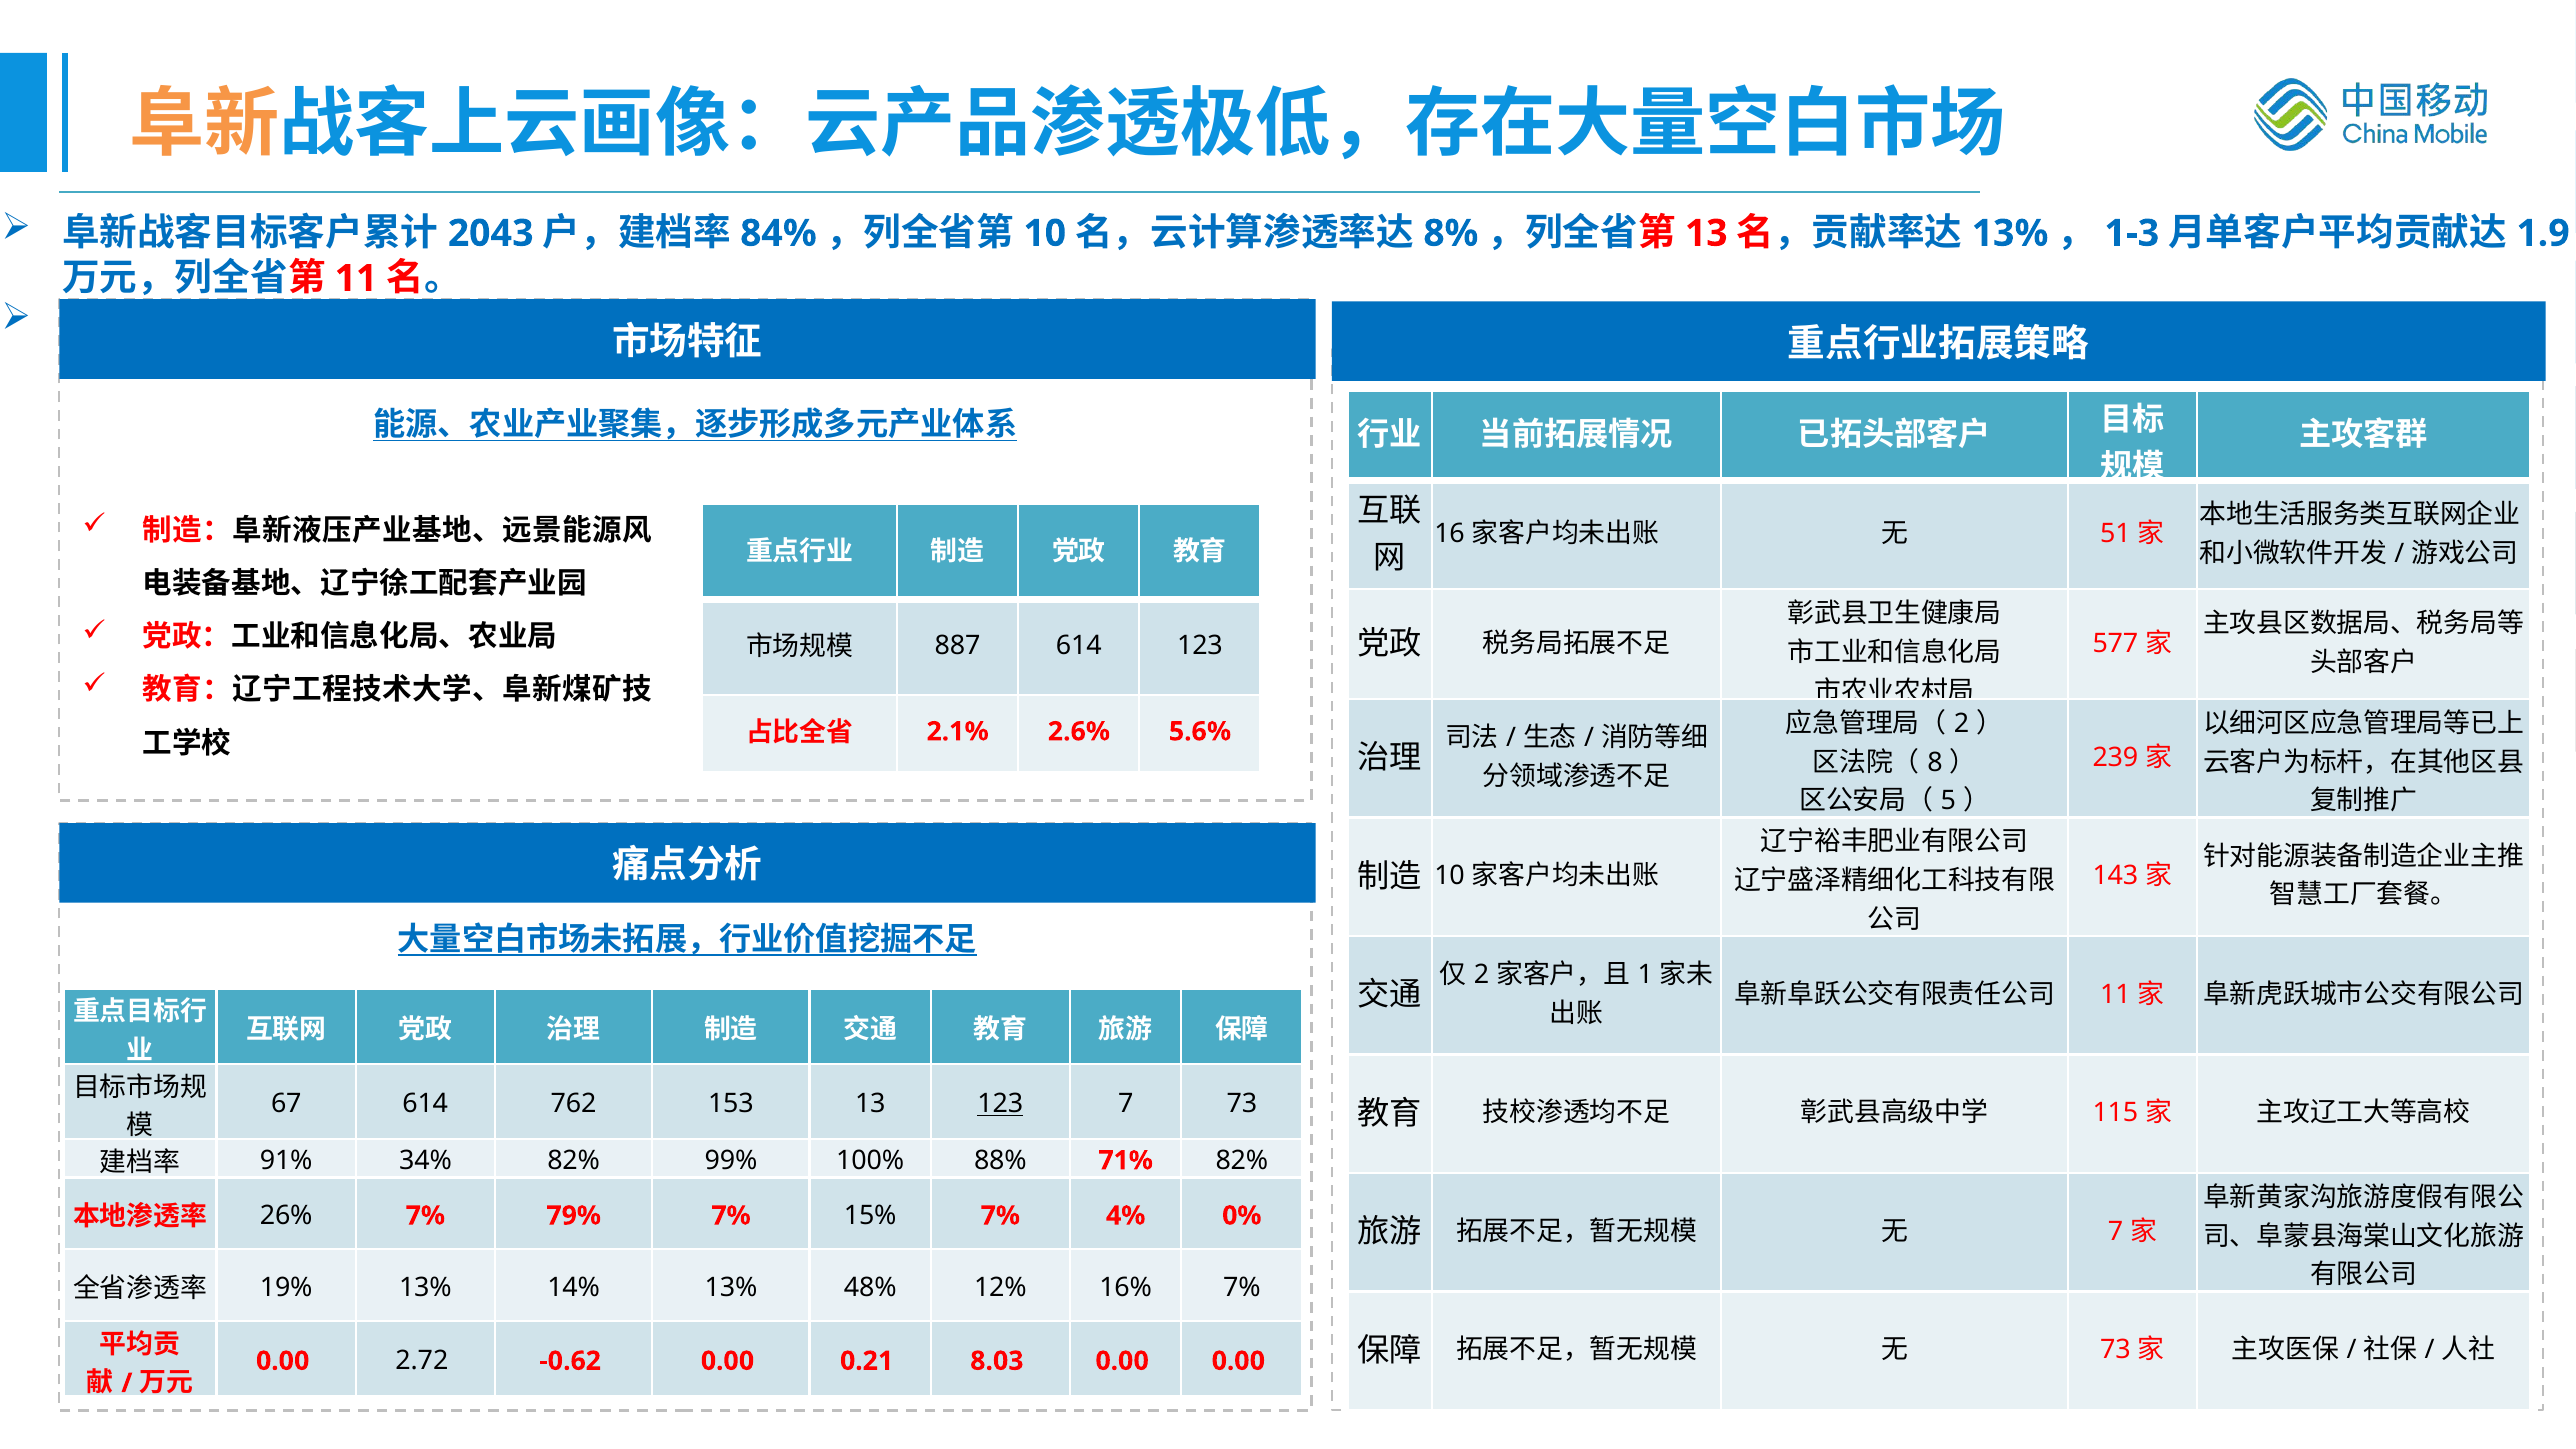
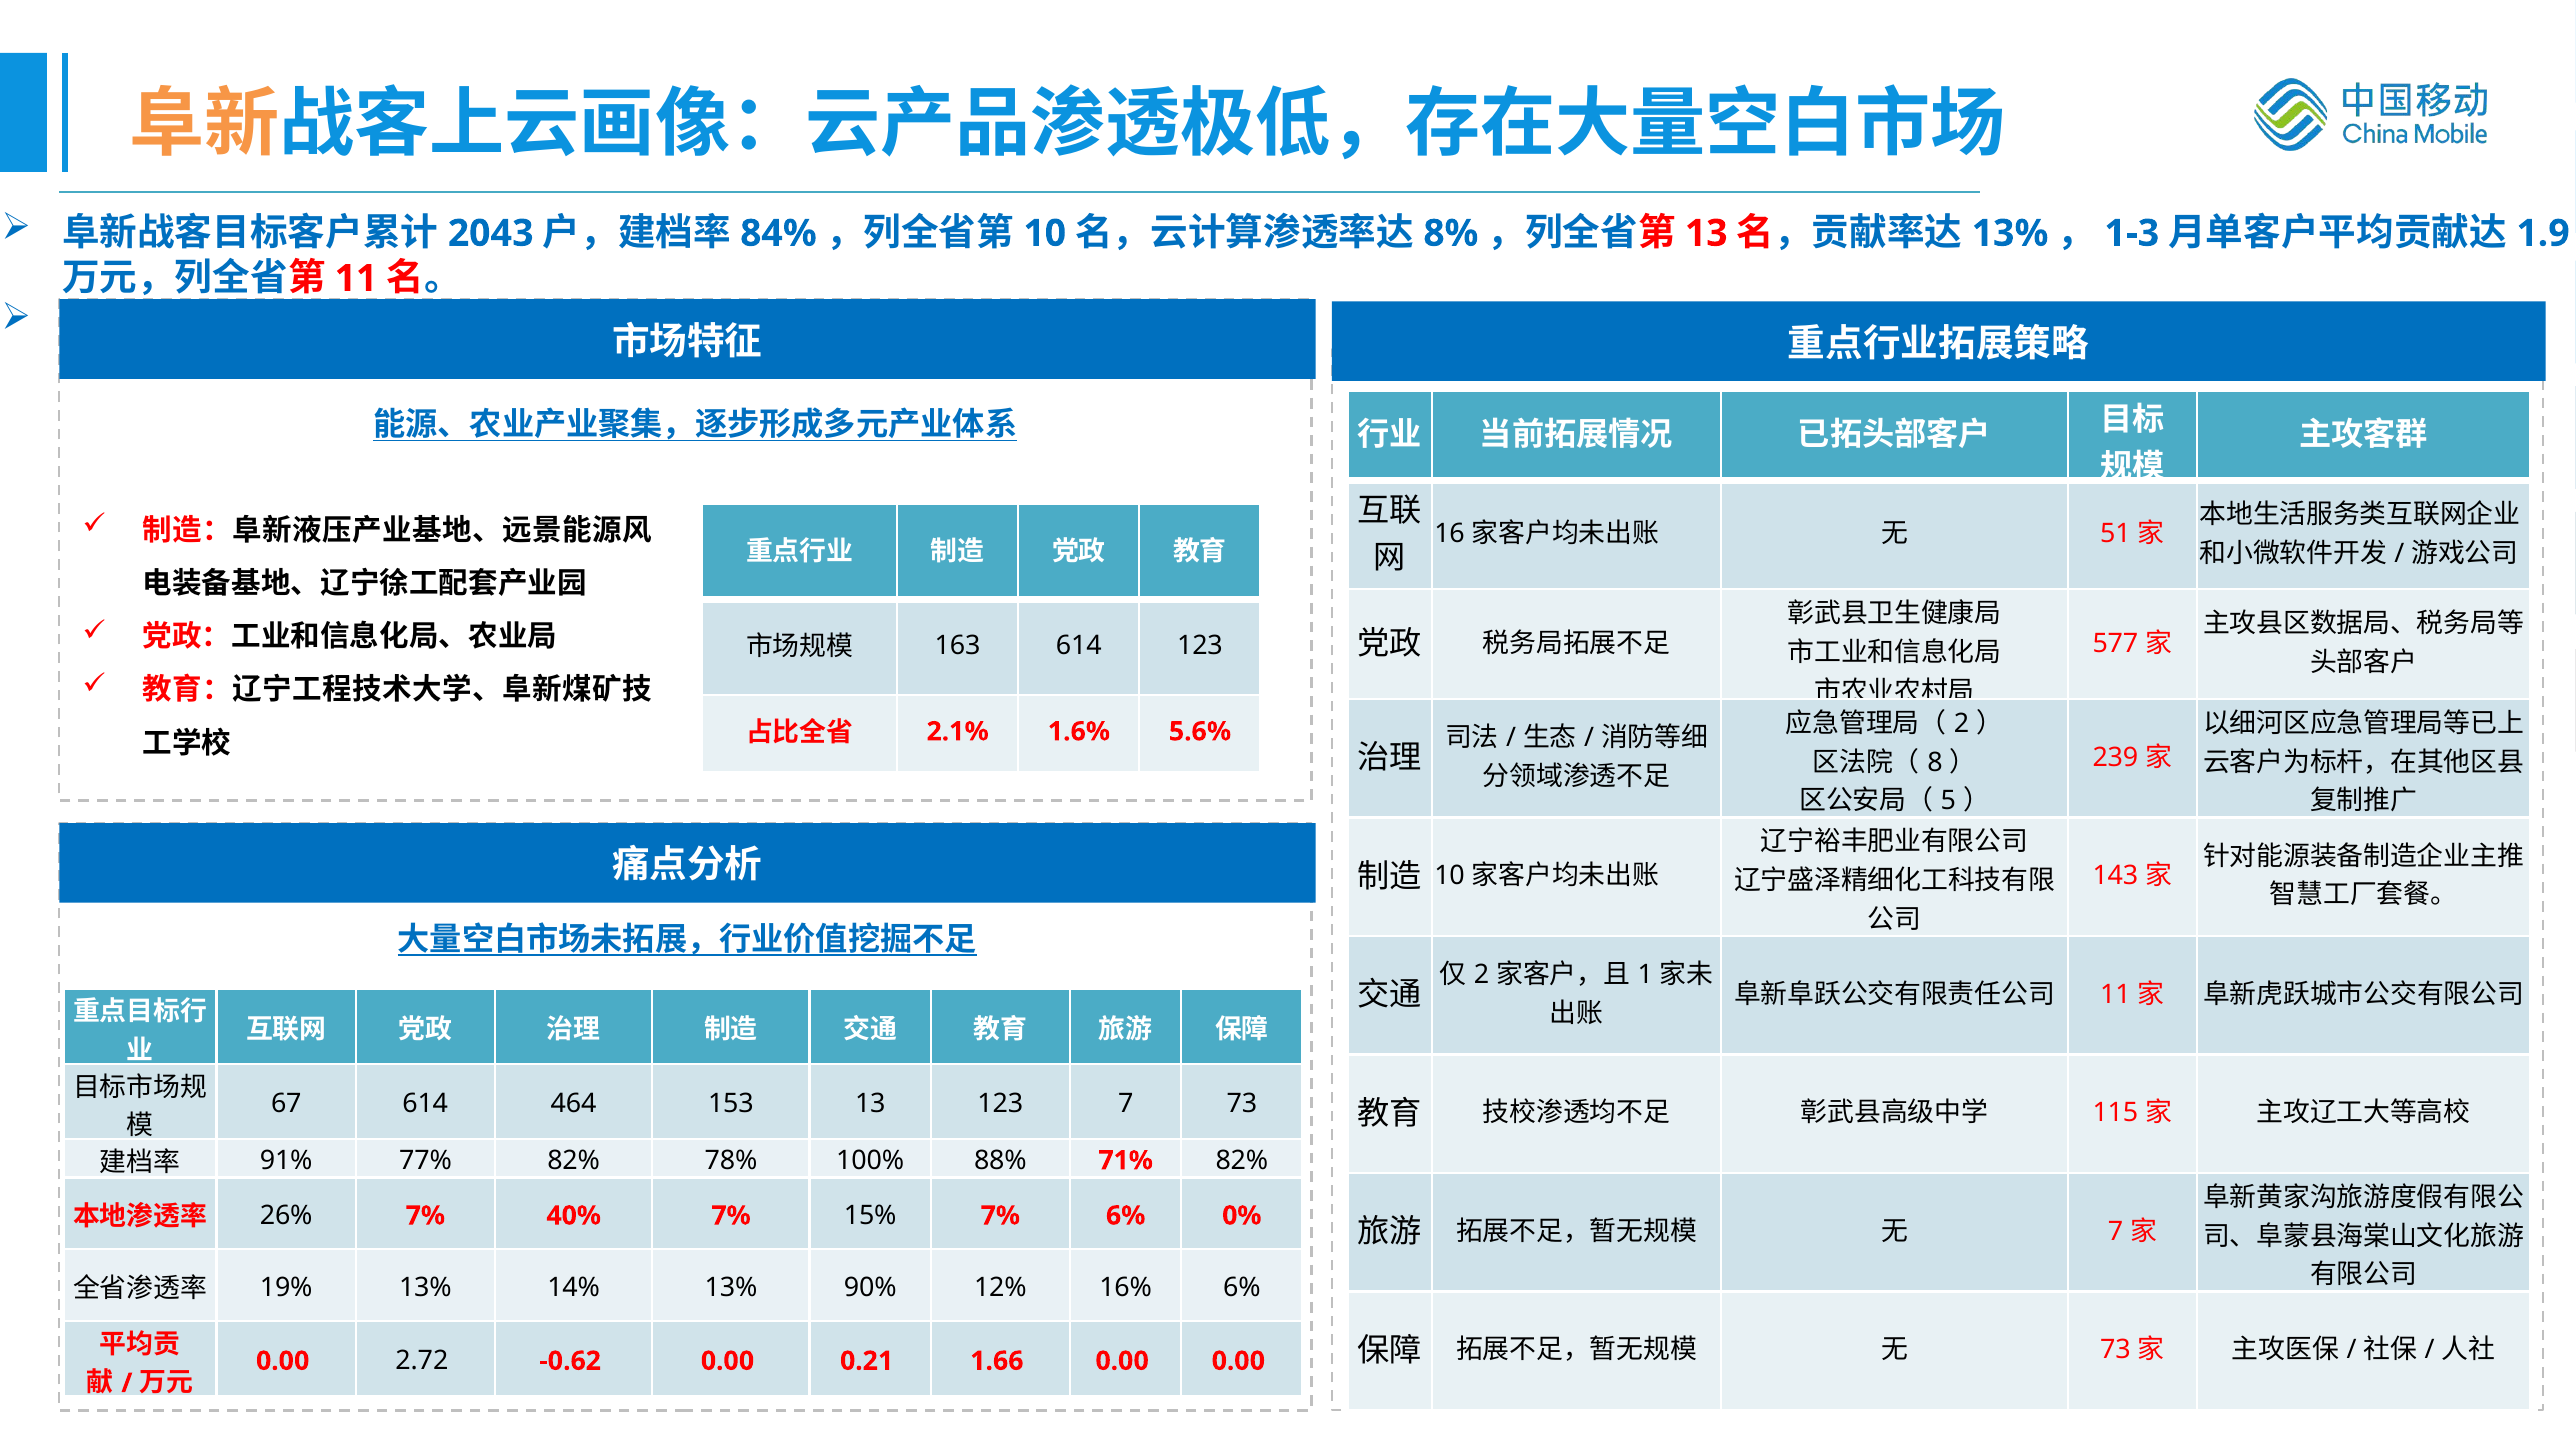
887: 887 -> 163 (958, 646)
2.6%: 2.6% -> 1.6% (1079, 732)
762: 762 -> 464 (574, 1104)
123 underline: present -> none (1000, 1104)
34%: 34% -> 77% (425, 1161)
99%: 99% -> 78% (731, 1161)
79%: 79% -> 40% (574, 1216)
7% 4%: 4% -> 6% (1126, 1216)
48%: 48% -> 90% (870, 1287)
16% 7%: 7% -> 6% (1242, 1287)
8.03: 8.03 -> 1.66 (997, 1361)
